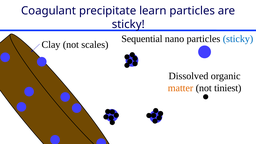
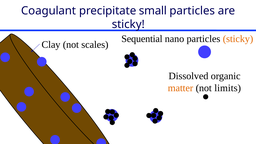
learn: learn -> small (153, 11)
sticky colour: blue -> orange (238, 39)
tiniest: tiniest -> limits (228, 88)
